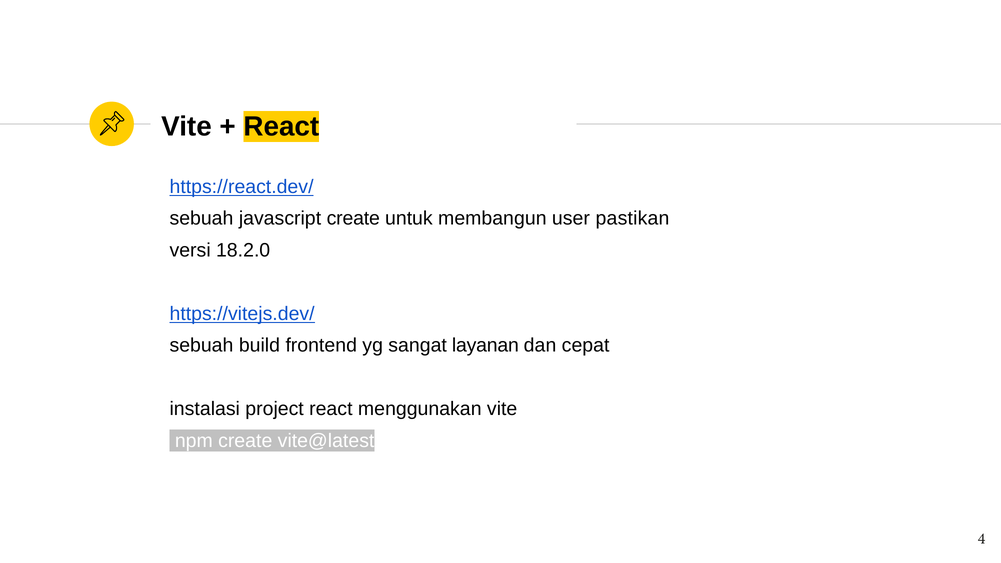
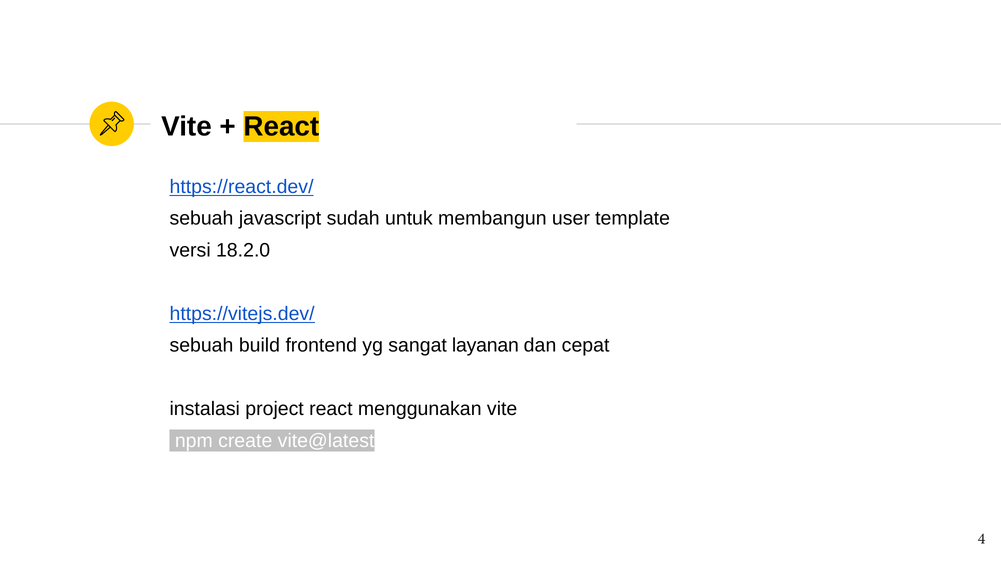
javascript create: create -> sudah (353, 219)
pastikan: pastikan -> template (633, 219)
